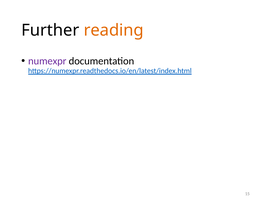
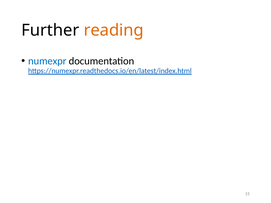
numexpr colour: purple -> blue (47, 61)
